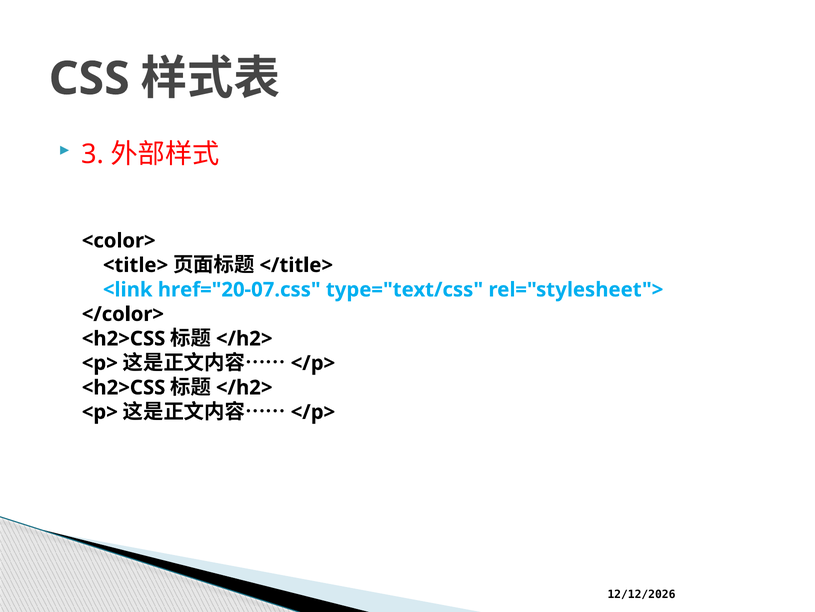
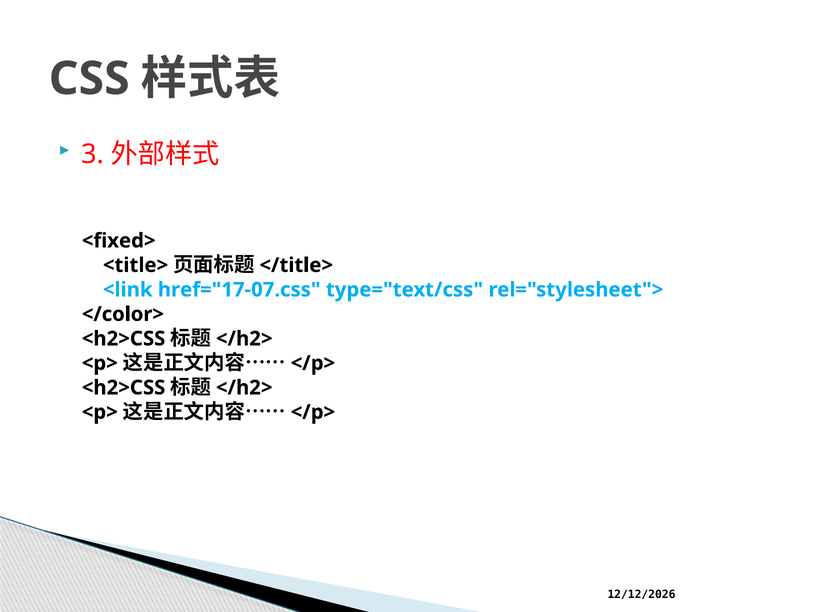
<color>: <color> -> <fixed> (119, 240)
href="20-07.css: href="20-07.css -> href="17-07.css (239, 289)
